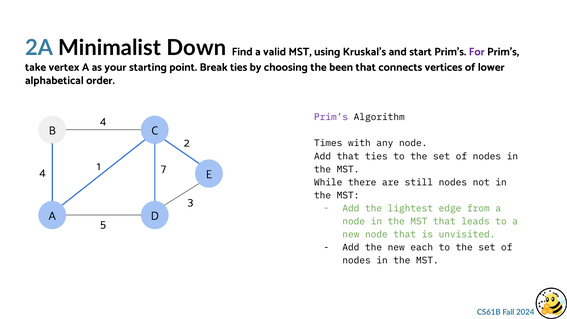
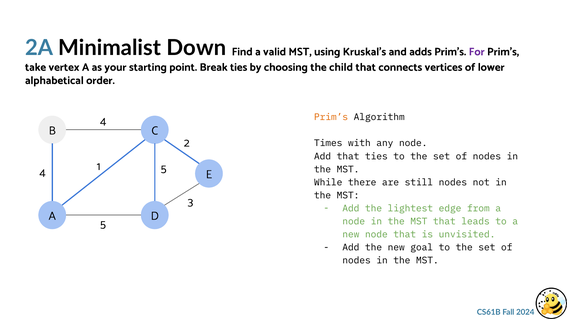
start: start -> adds (421, 52)
been: been -> child (341, 67)
Prim’s colour: purple -> orange (331, 117)
1 7: 7 -> 5 (164, 168)
each: each -> goal (422, 247)
